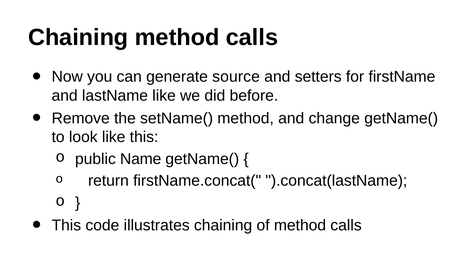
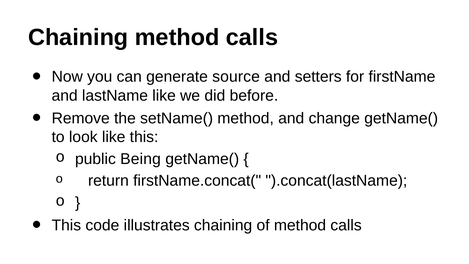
Name: Name -> Being (141, 159)
